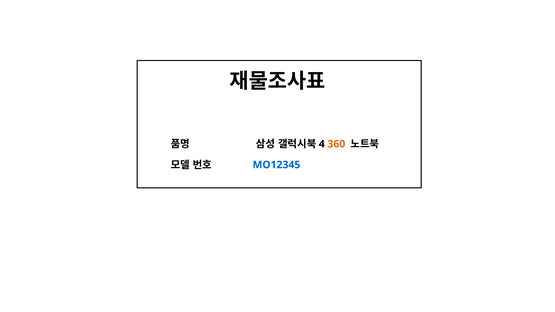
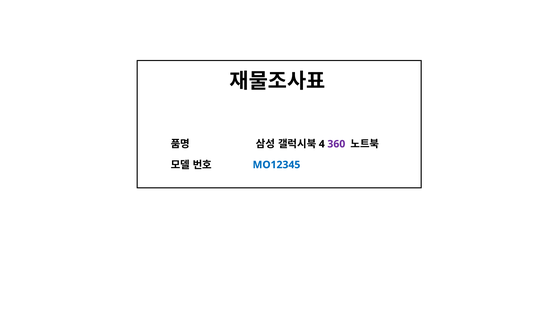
360 colour: orange -> purple (336, 144)
